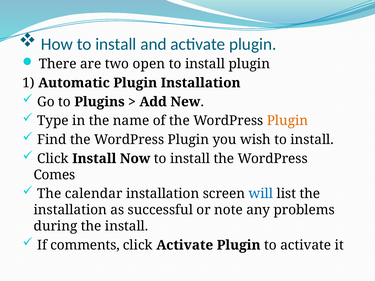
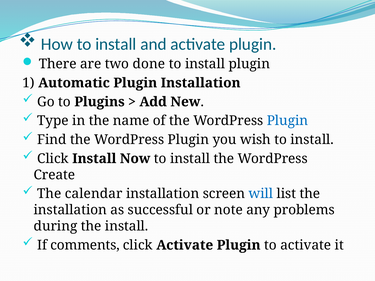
open: open -> done (149, 64)
Plugin colour: orange -> blue (287, 121)
Comes: Comes -> Create (54, 175)
